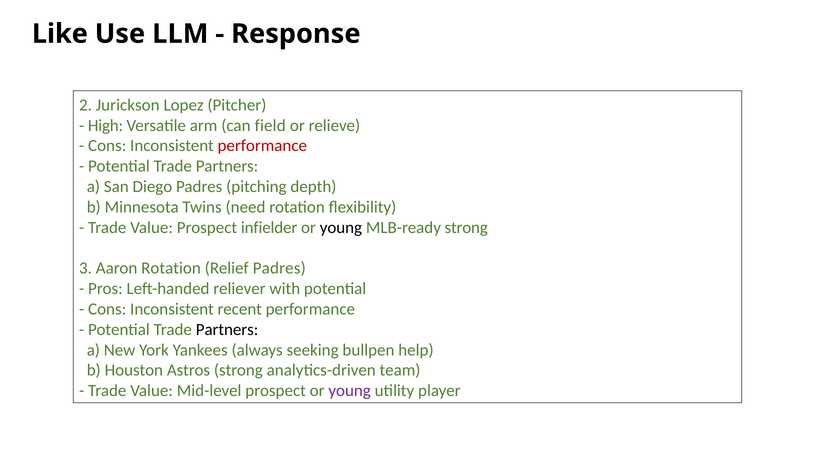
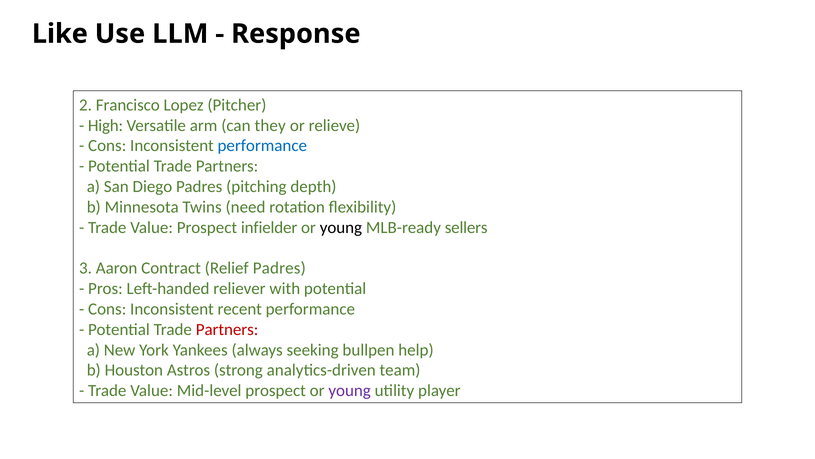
Jurickson: Jurickson -> Francisco (128, 105)
field: field -> they (270, 125)
performance colour: red -> blue (262, 146)
MLB-ready strong: strong -> sellers (466, 227)
Aaron Rotation: Rotation -> Contract (171, 268)
Partners colour: black -> red (227, 329)
